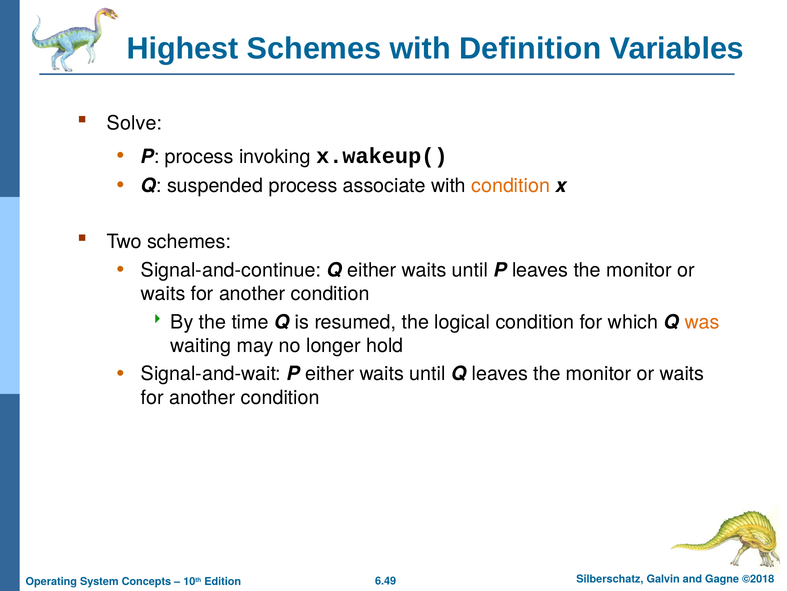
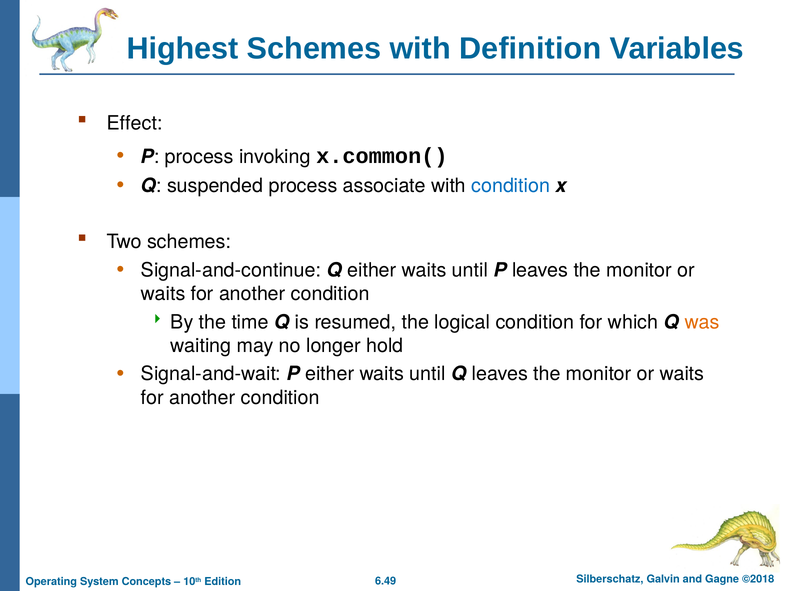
Solve: Solve -> Effect (135, 123)
x.wakeup(: x.wakeup( -> x.common( (382, 156)
condition colour: orange -> blue (511, 185)
